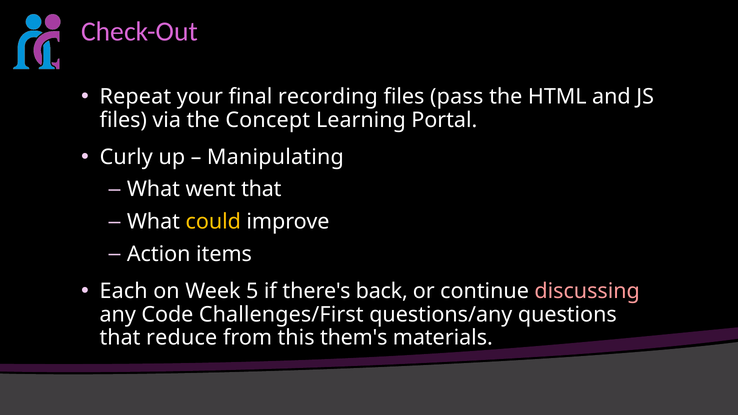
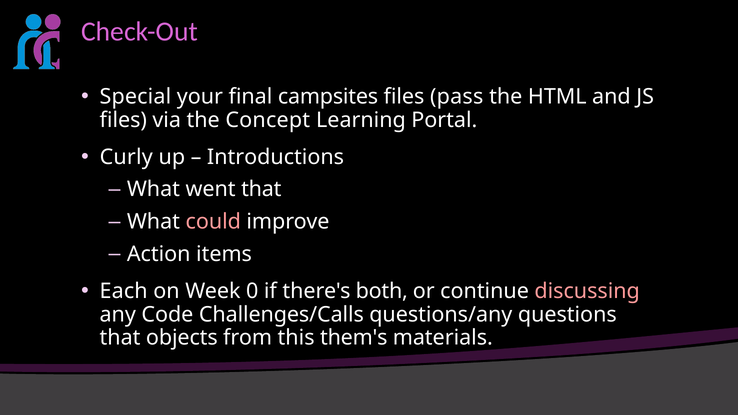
Repeat: Repeat -> Special (135, 97)
recording: recording -> campsites (328, 97)
Manipulating: Manipulating -> Introductions (276, 157)
could colour: yellow -> pink (213, 222)
5: 5 -> 0 (252, 291)
back: back -> both (382, 291)
Challenges/First: Challenges/First -> Challenges/Calls (281, 315)
reduce: reduce -> objects (182, 338)
